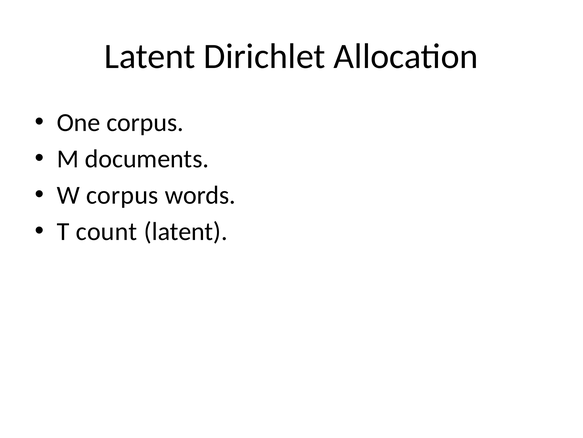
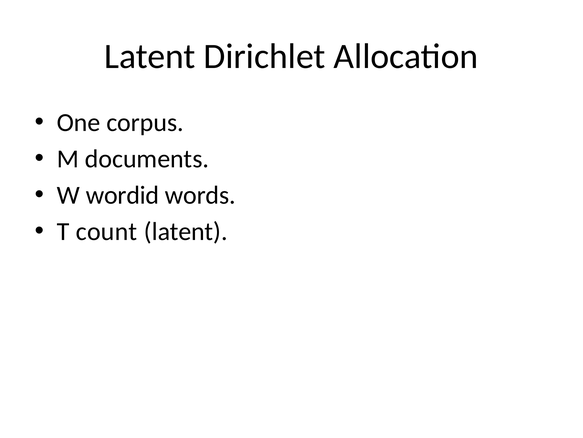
W corpus: corpus -> wordid (122, 195)
